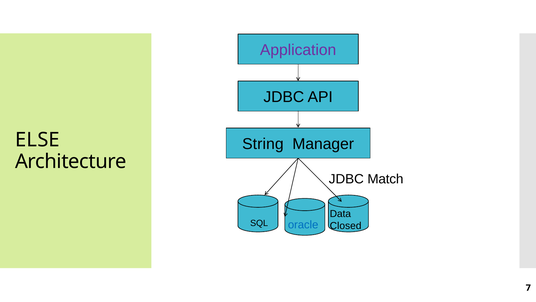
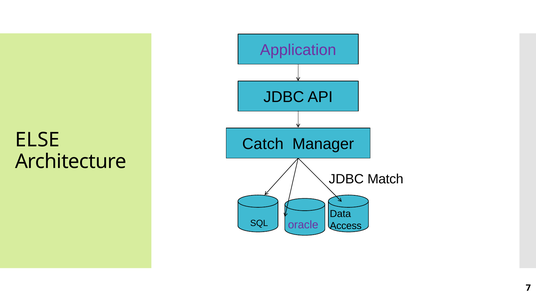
String: String -> Catch (263, 144)
oracle colour: blue -> purple (303, 224)
Closed: Closed -> Access (346, 226)
